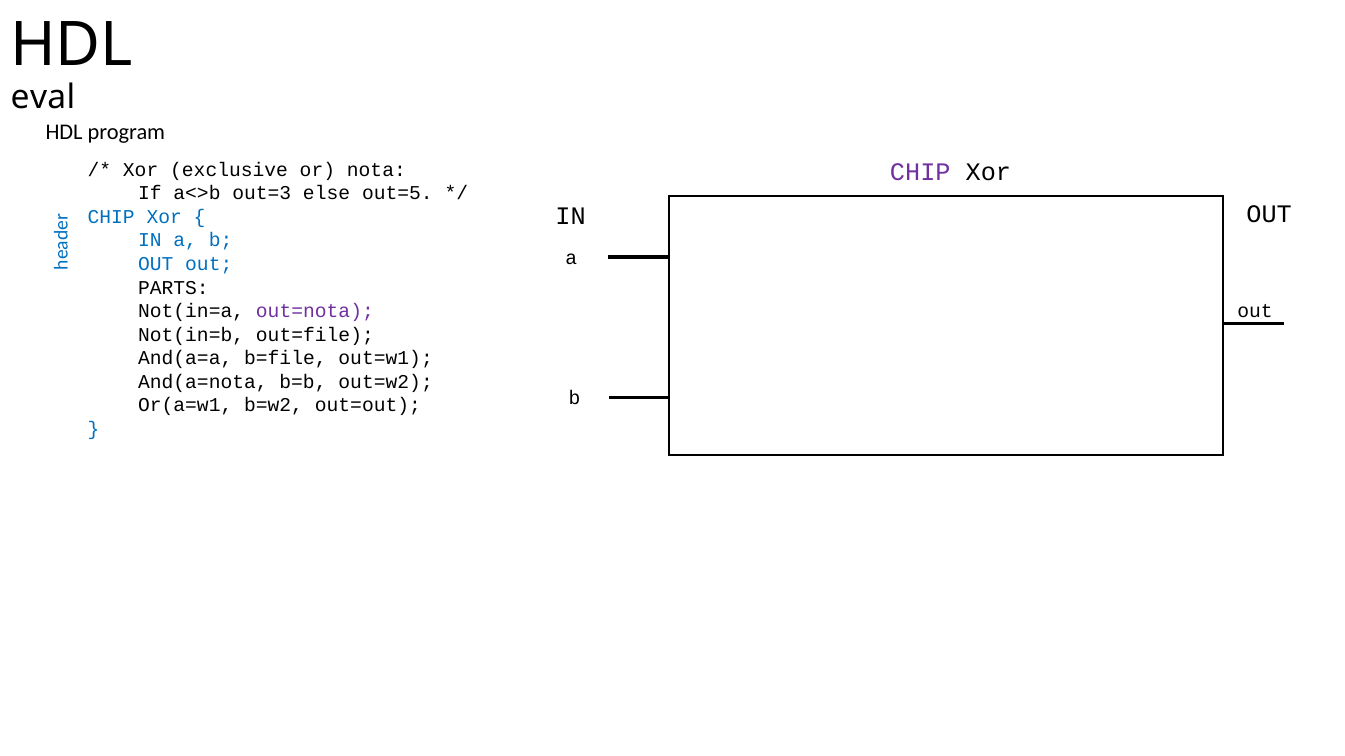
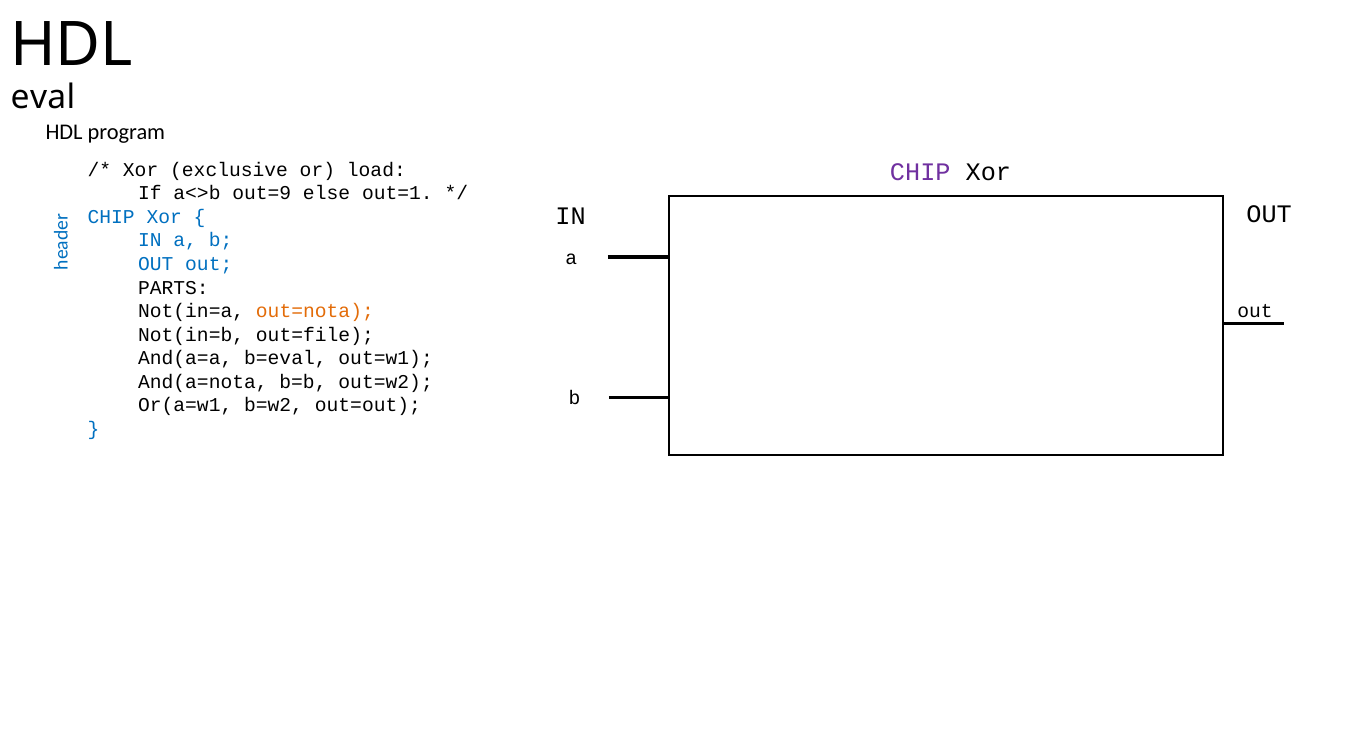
nota: nota -> load (376, 170)
out=3: out=3 -> out=9 (262, 194)
out=5: out=5 -> out=1 (397, 194)
out=nota colour: purple -> orange (315, 311)
b=file: b=file -> b=eval (285, 358)
